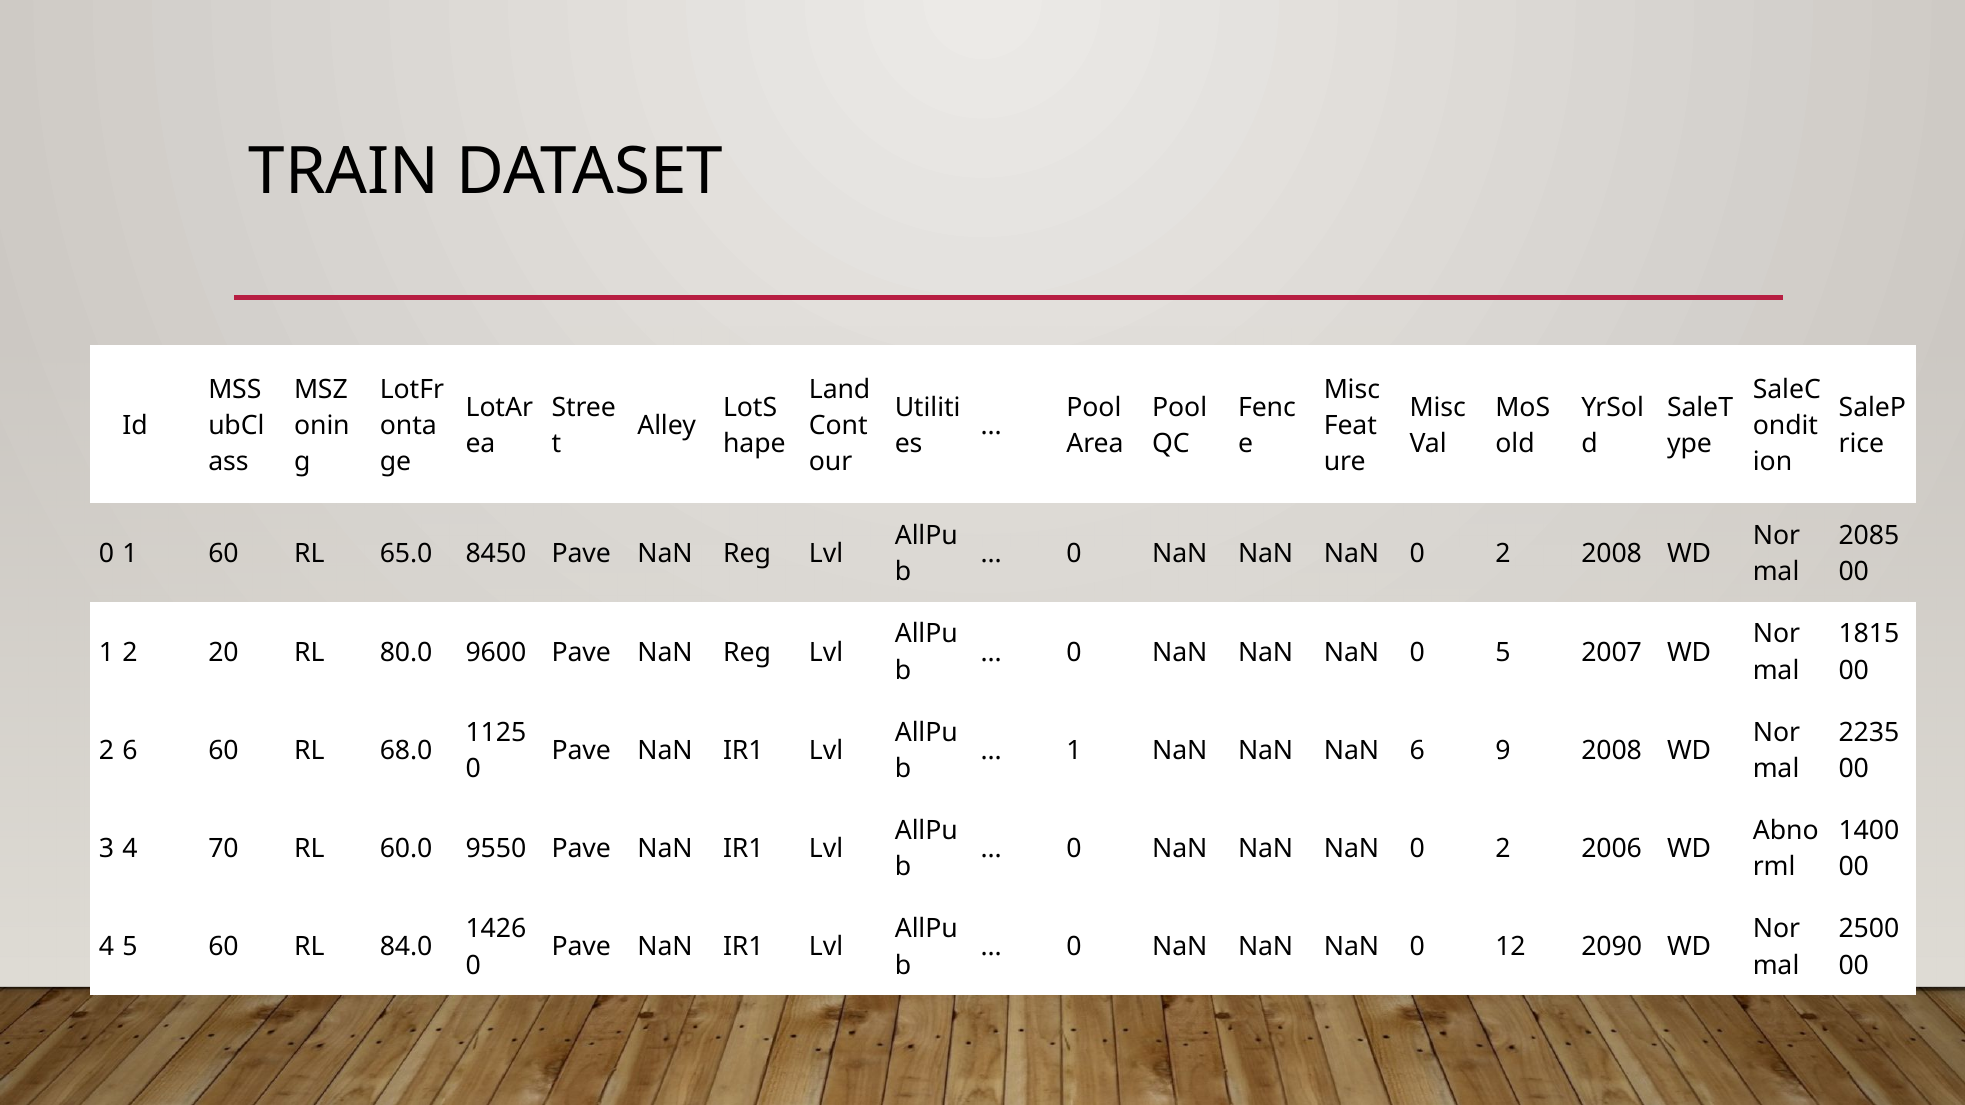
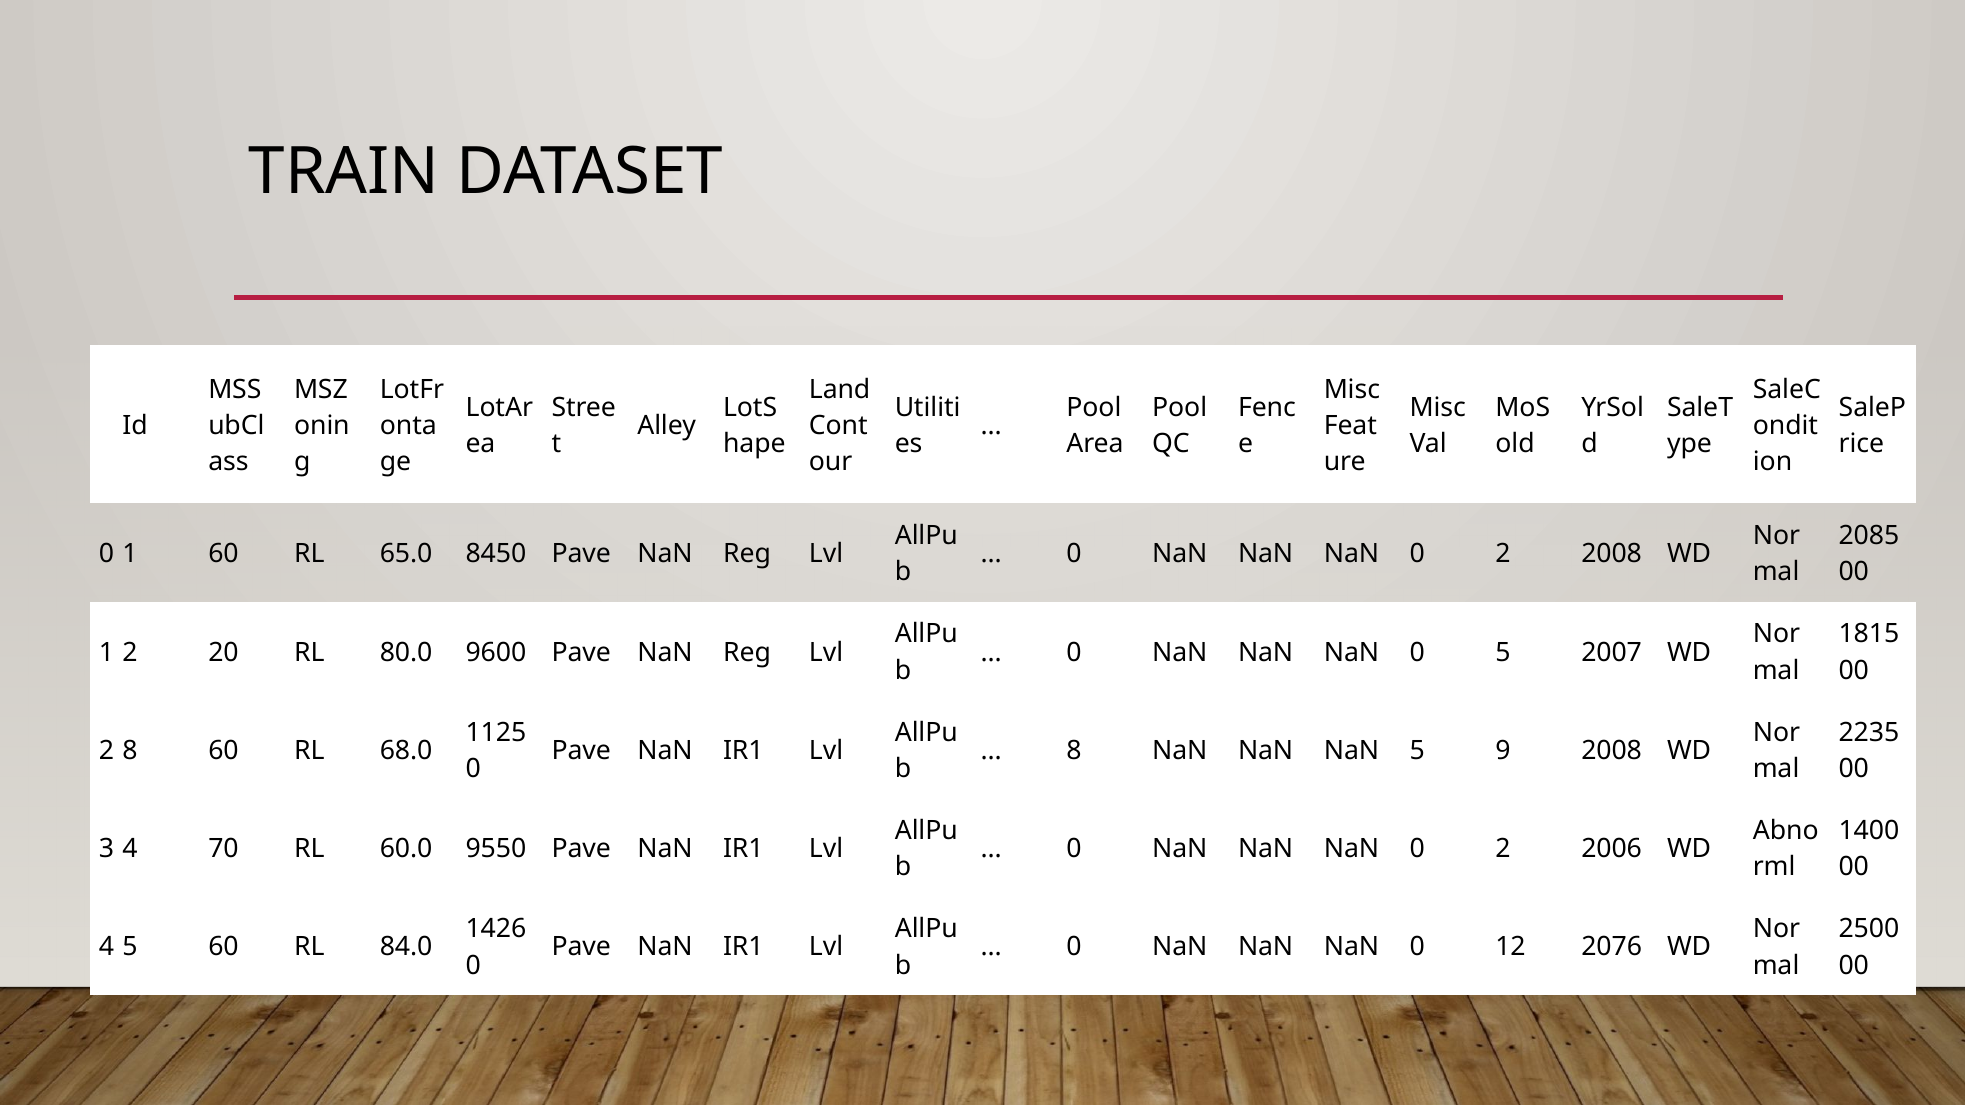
2 6: 6 -> 8 (130, 751)
1: 1 -> 8 (1074, 751)
NaN 6: 6 -> 5 (1417, 751)
2090: 2090 -> 2076 (1612, 947)
